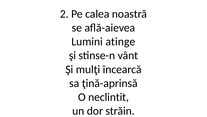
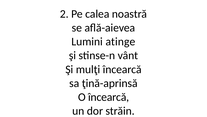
O neclintit: neclintit -> încearcă (109, 97)
